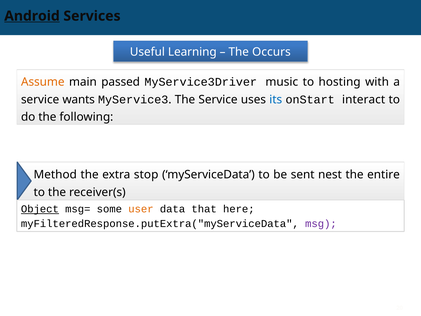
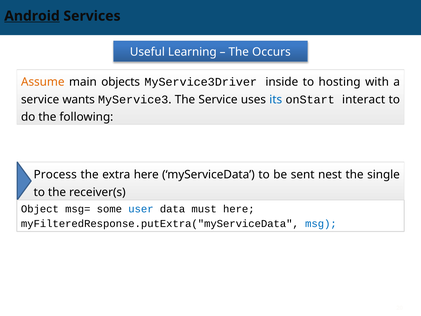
passed: passed -> objects (121, 82)
music: music -> inside (282, 82)
Method: Method -> Process (55, 175)
extra stop: stop -> here (146, 175)
entire: entire -> single (384, 175)
Object underline: present -> none (40, 209)
user colour: orange -> blue (141, 209)
that: that -> must (204, 209)
msg colour: purple -> blue (321, 224)
